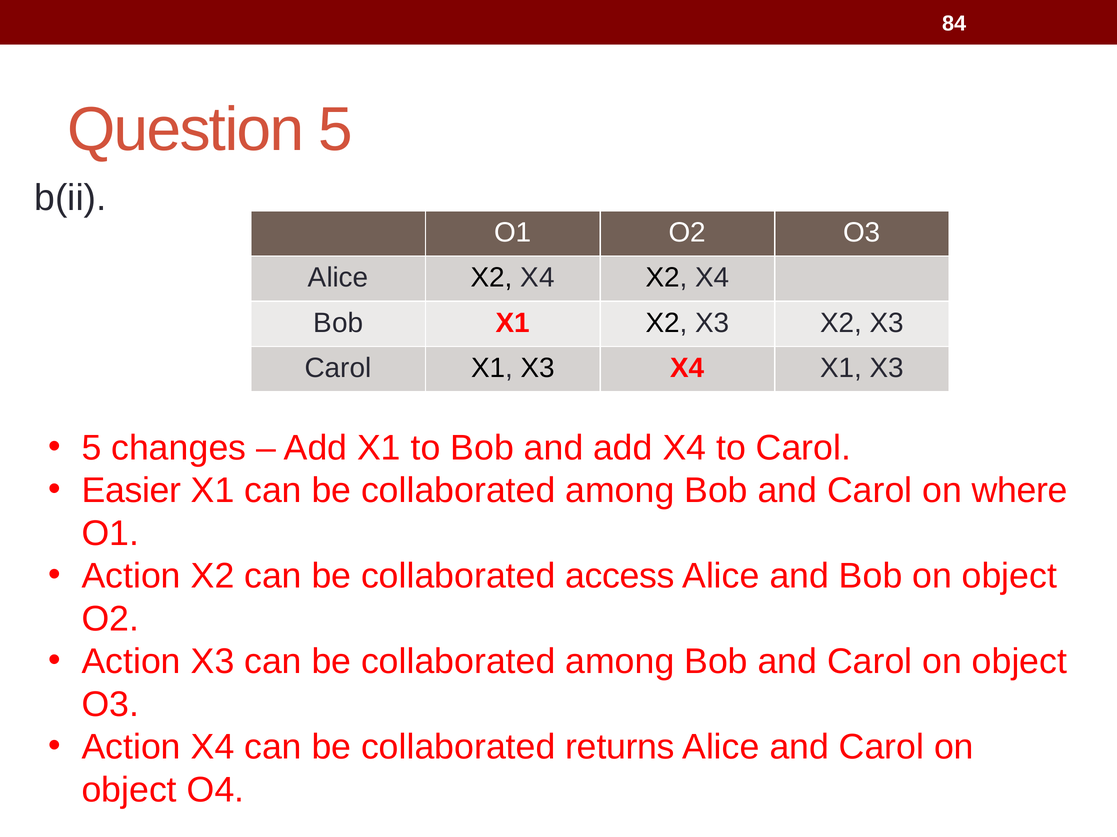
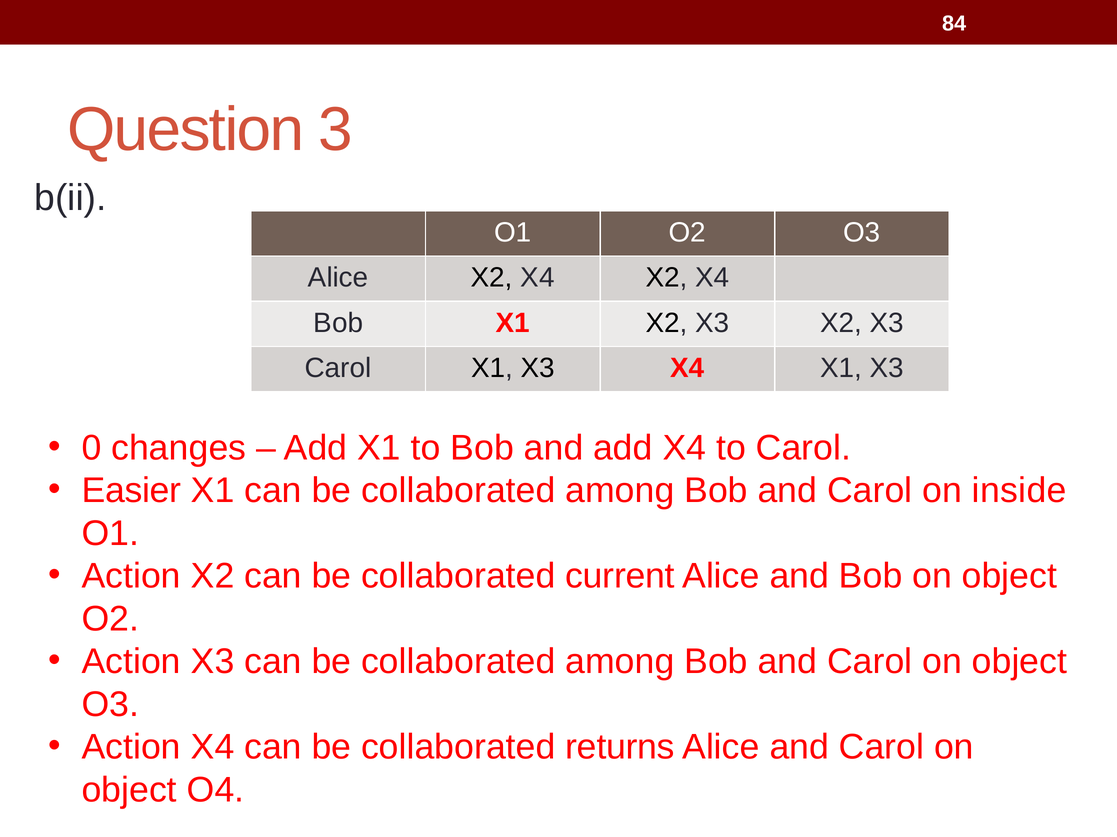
Question 5: 5 -> 3 (336, 130)
5: 5 -> 0 (92, 448)
where: where -> inside (1019, 491)
access: access -> current (620, 577)
